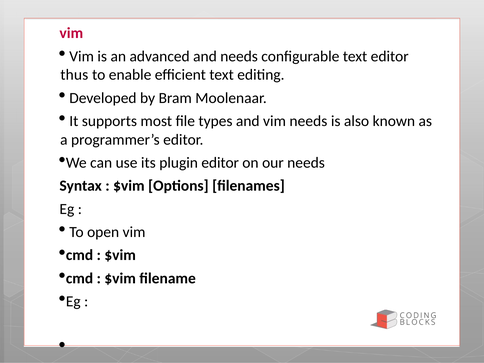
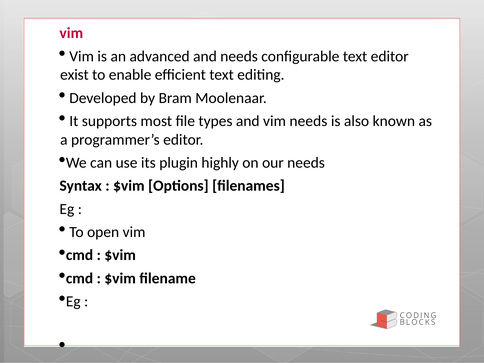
thus: thus -> exist (74, 75)
plugin editor: editor -> highly (220, 163)
